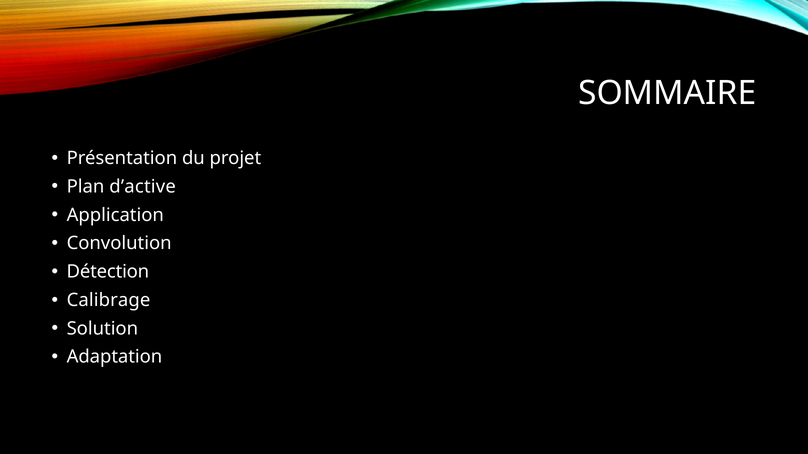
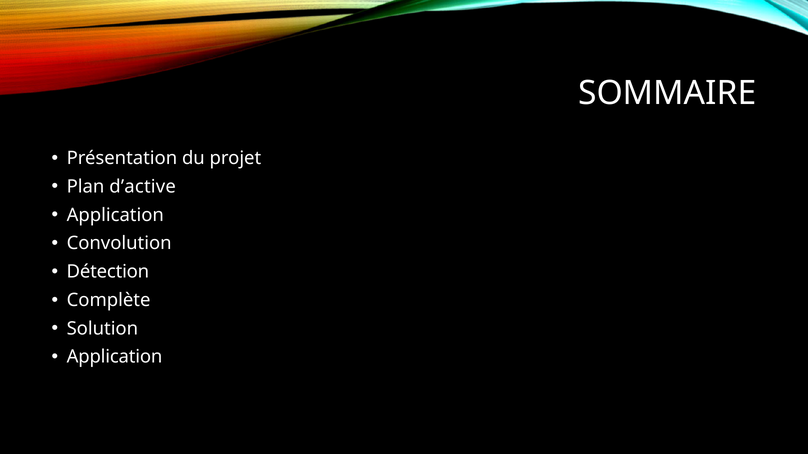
Calibrage: Calibrage -> Complète (109, 300)
Adaptation: Adaptation -> Application (114, 357)
